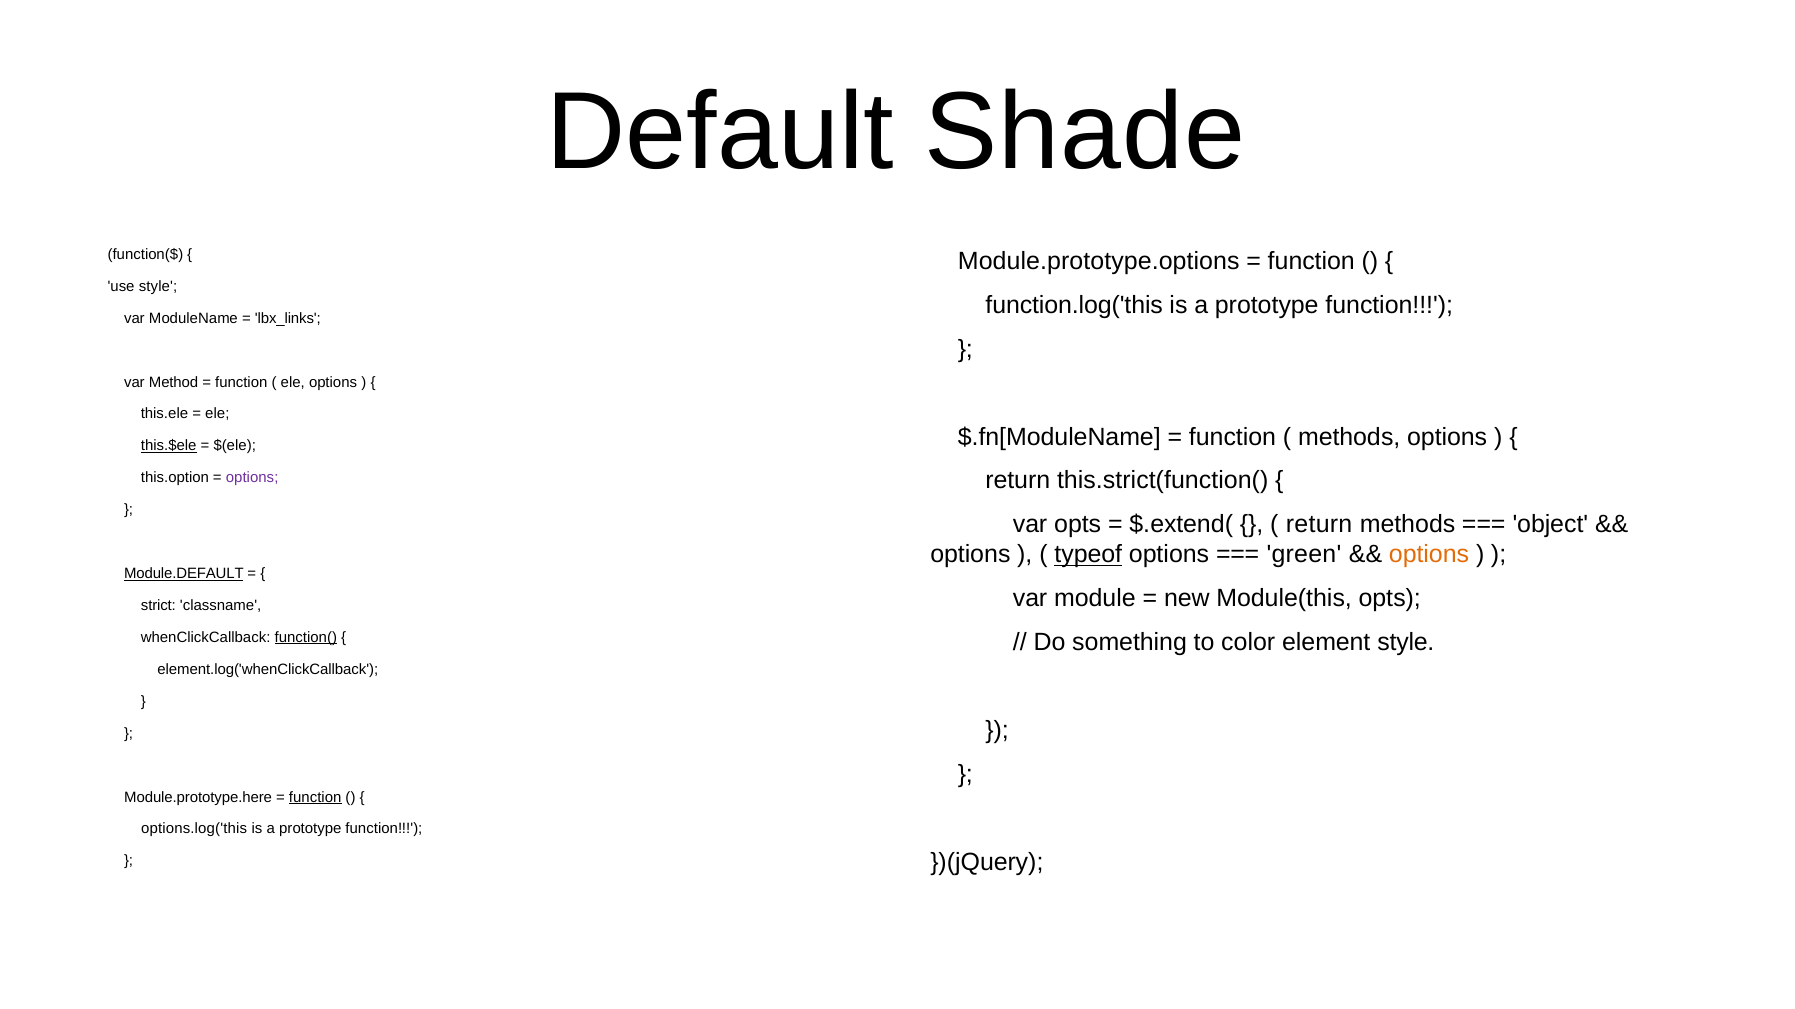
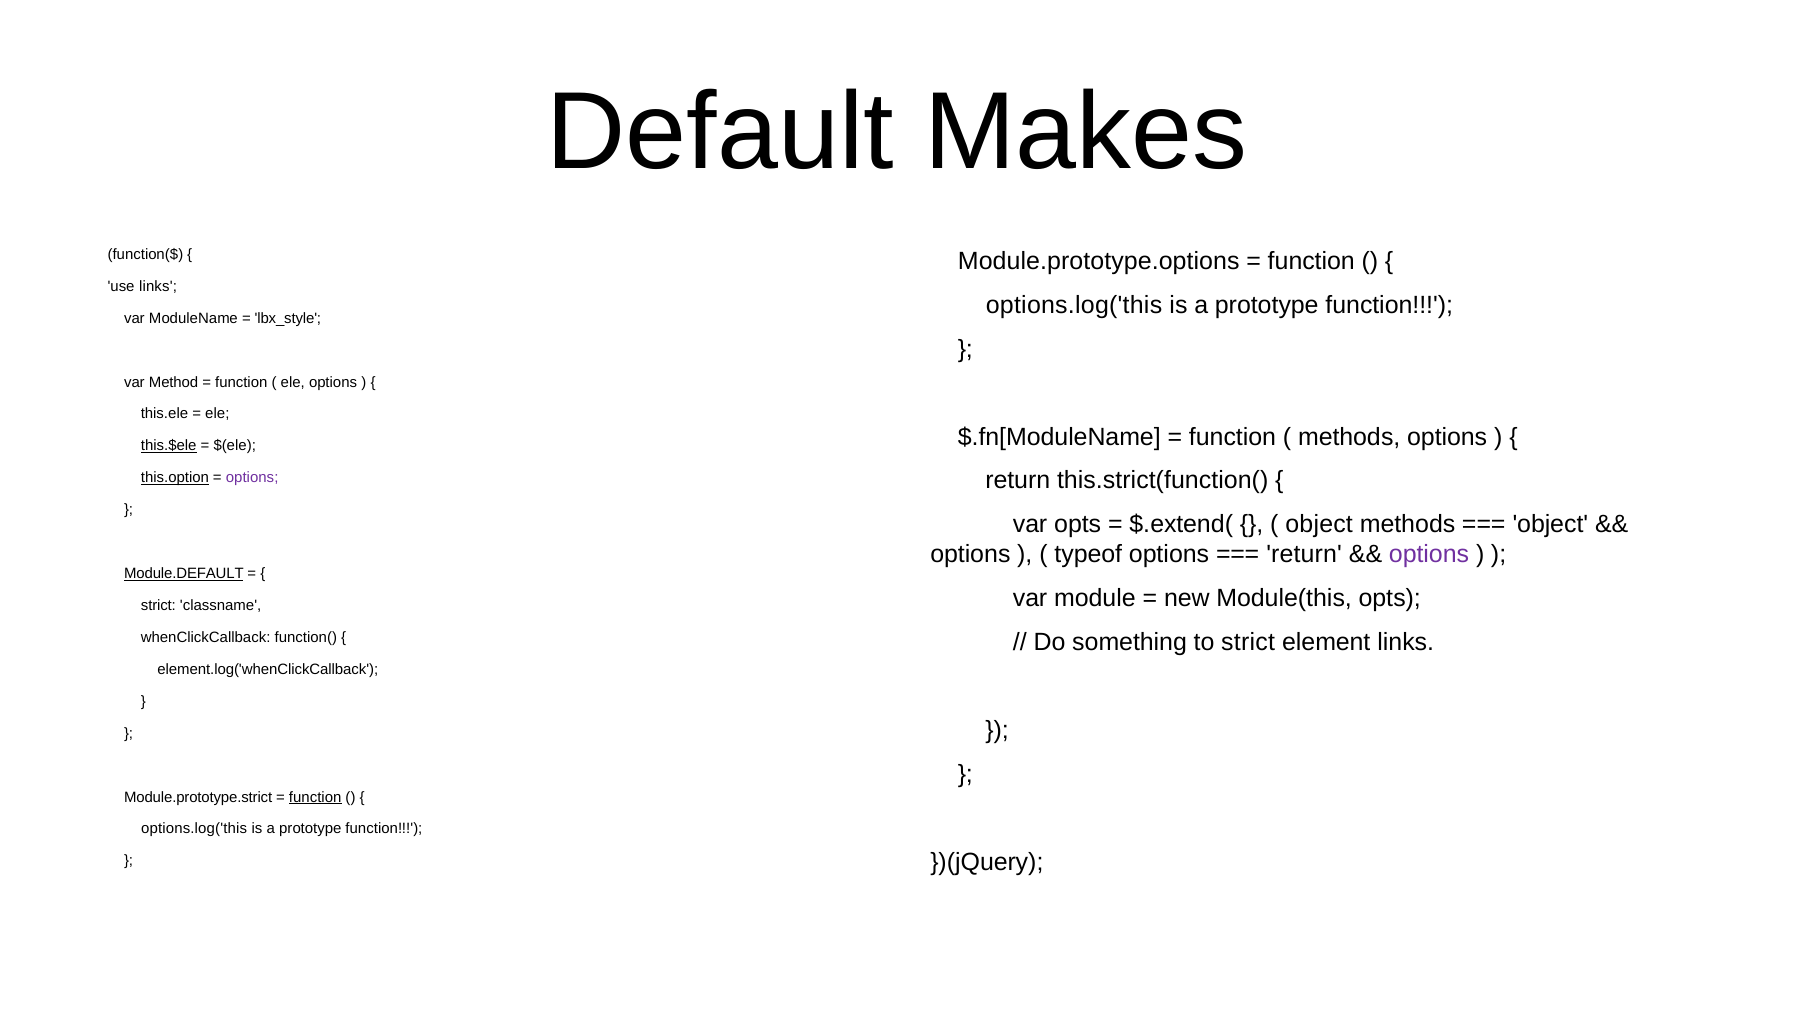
Shade: Shade -> Makes (1086, 132)
use style: style -> links (158, 287)
function.log('this: function.log('this -> options.log('this (1074, 305)
lbx_links: lbx_links -> lbx_style (288, 319)
this.option underline: none -> present (175, 478)
return: return -> object (1319, 525)
typeof underline: present -> none (1088, 555)
green: green -> return (1304, 555)
options colour: orange -> purple (1429, 555)
function( underline: present -> none (306, 638)
to color: color -> strict (1248, 643)
element style: style -> links (1406, 643)
Module.prototype.here: Module.prototype.here -> Module.prototype.strict (198, 798)
